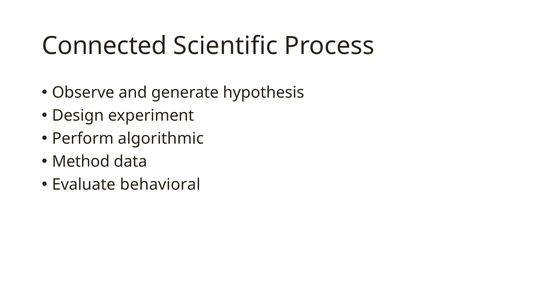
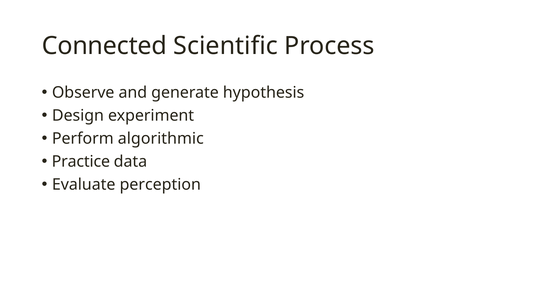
Method: Method -> Practice (81, 161)
behavioral: behavioral -> perception (160, 184)
